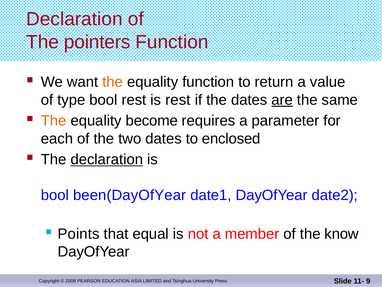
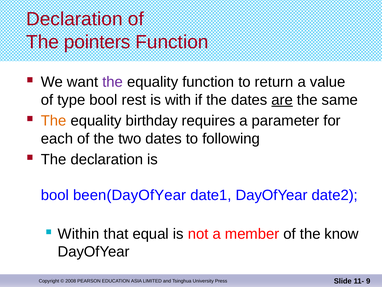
the colour: orange -> purple (113, 82)
is rest: rest -> with (178, 100)
become: become -> birthday (152, 121)
enclosed: enclosed -> following (231, 138)
declaration underline: present -> none (107, 159)
Points: Points -> Within (79, 234)
